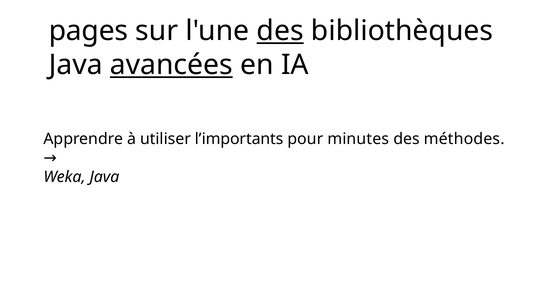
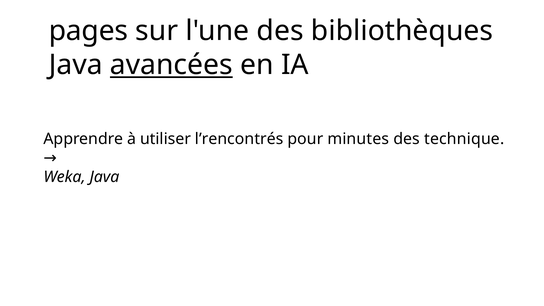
des underline: present -> none (280, 31)
l’importants: l’importants -> l’rencontrés (239, 139)
méthodes: méthodes -> technique (464, 139)
